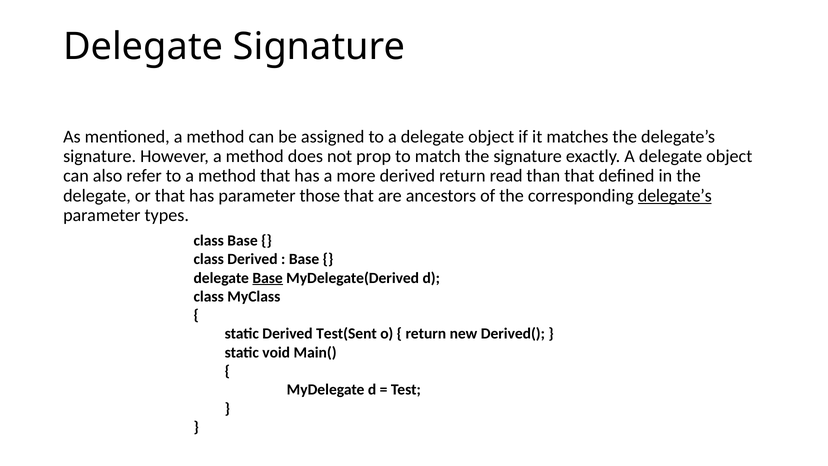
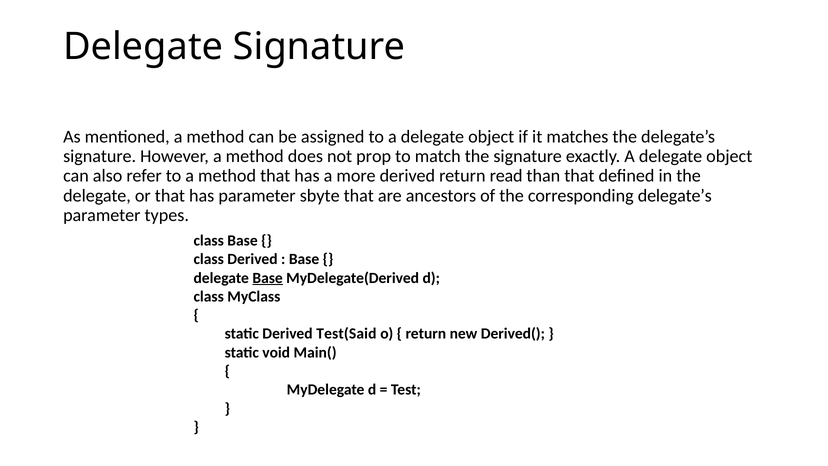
those: those -> sbyte (320, 195)
delegate’s underline: present -> none (675, 195)
Test(Sent: Test(Sent -> Test(Said (346, 334)
